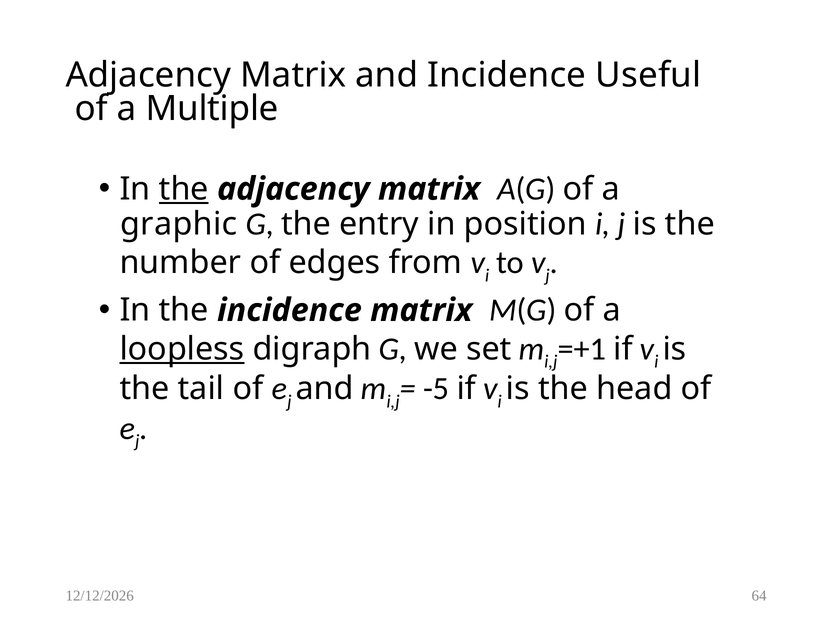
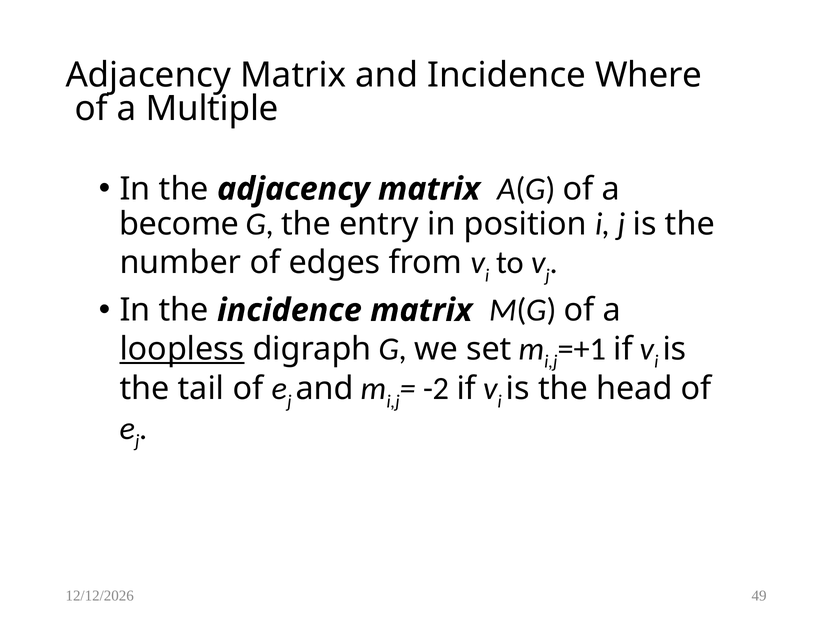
Useful: Useful -> Where (648, 75)
the underline: present -> none (184, 189)
graphic: graphic -> become (179, 224)
-5: -5 -> -2 (436, 389)
64: 64 -> 49 (759, 596)
